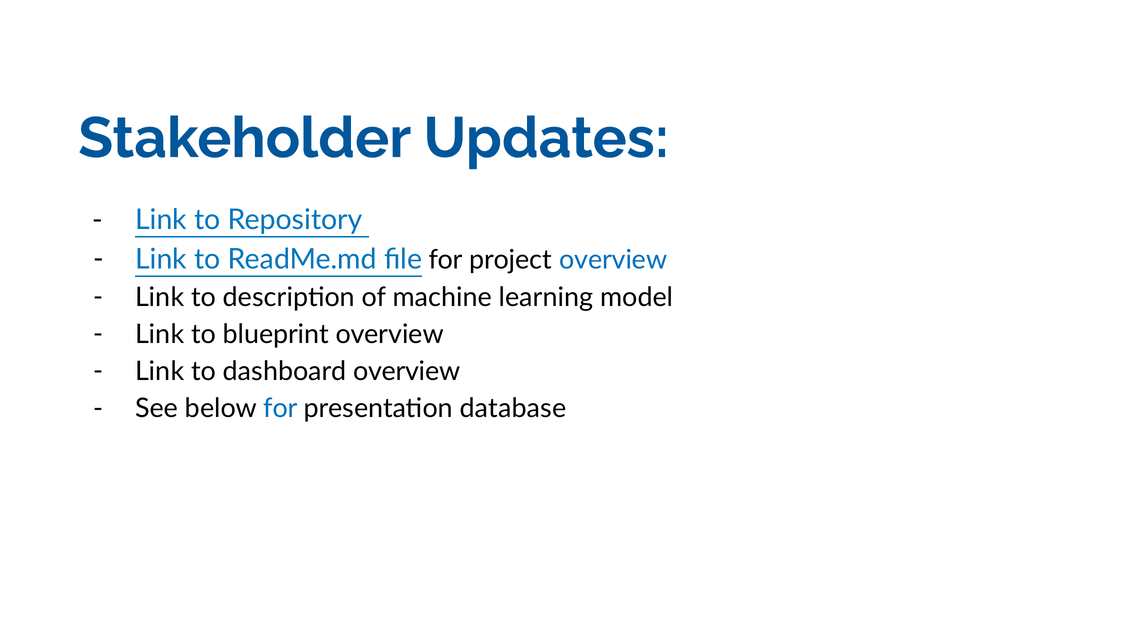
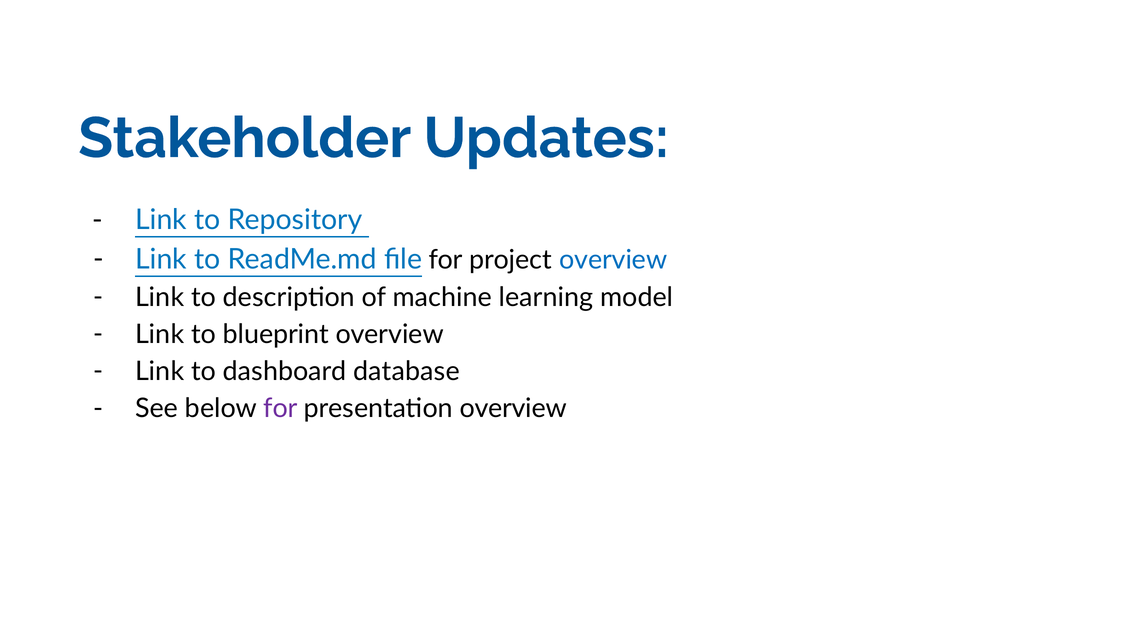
dashboard overview: overview -> database (407, 372)
for colour: blue -> purple (280, 409)
presentation database: database -> overview (513, 409)
